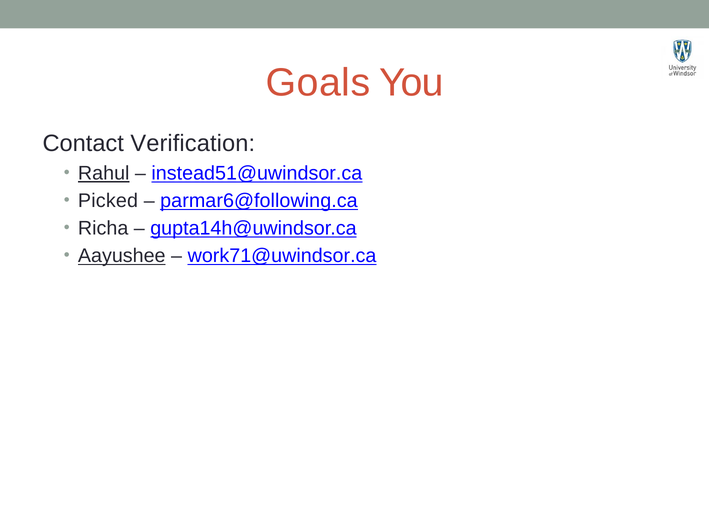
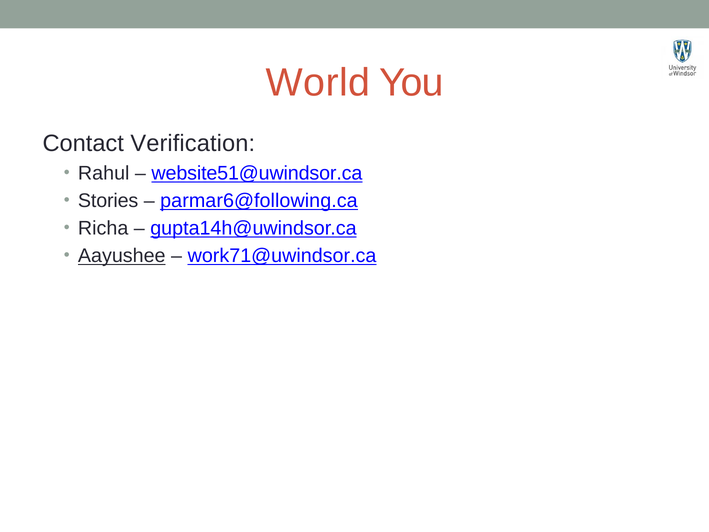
Goals: Goals -> World (318, 83)
Rahul underline: present -> none (104, 173)
instead51@uwindsor.ca: instead51@uwindsor.ca -> website51@uwindsor.ca (257, 173)
Picked: Picked -> Stories (108, 201)
